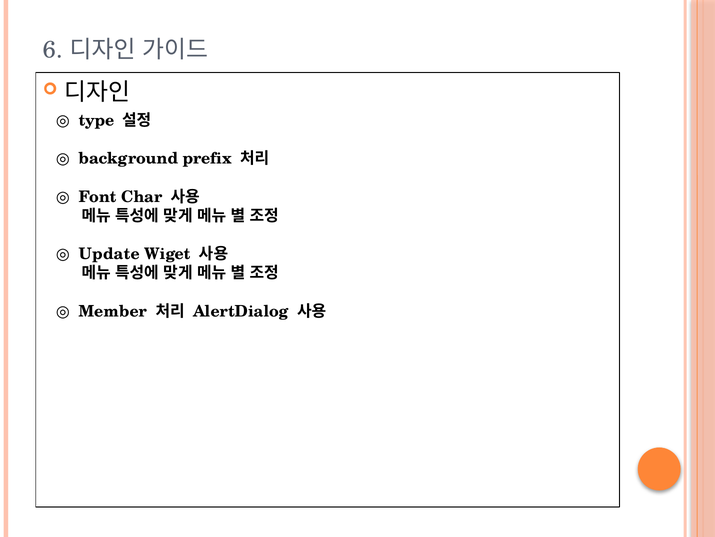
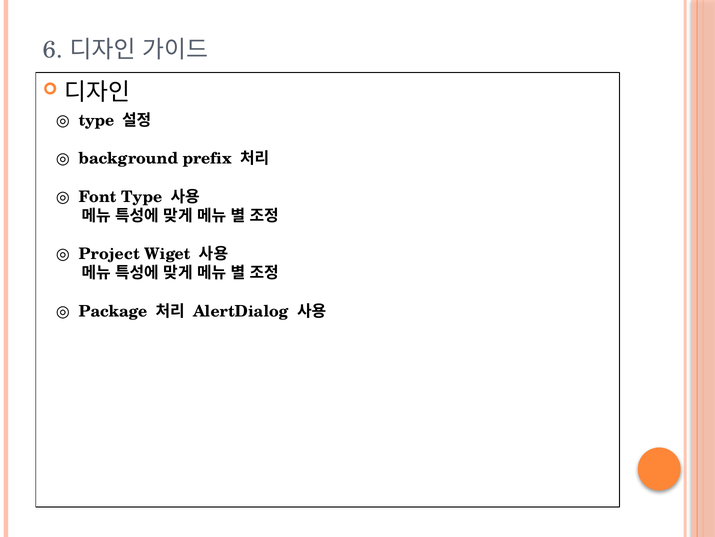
Font Char: Char -> Type (142, 197)
Update: Update -> Project (109, 254)
Member: Member -> Package (113, 311)
